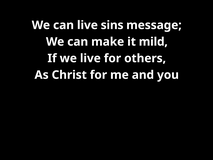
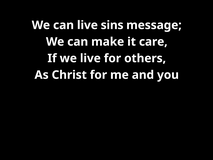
mild: mild -> care (153, 42)
